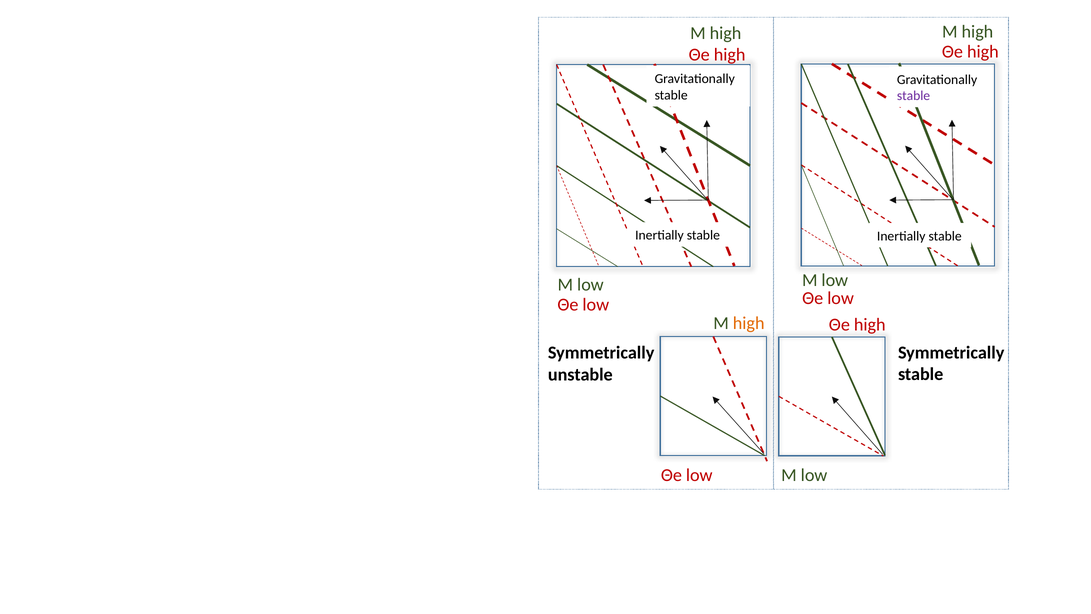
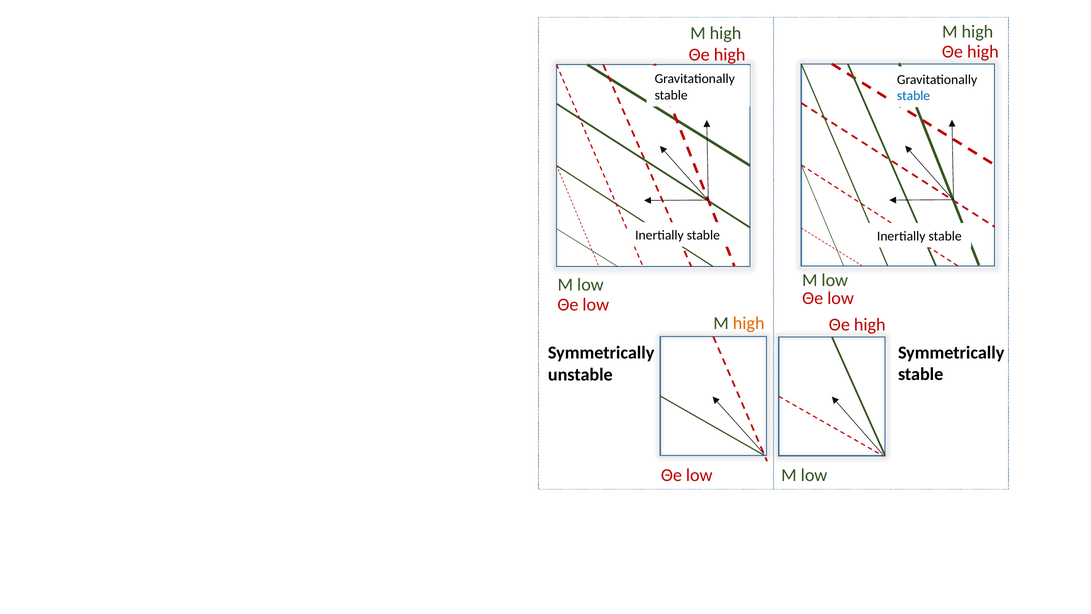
stable colour: purple -> blue (914, 96)
